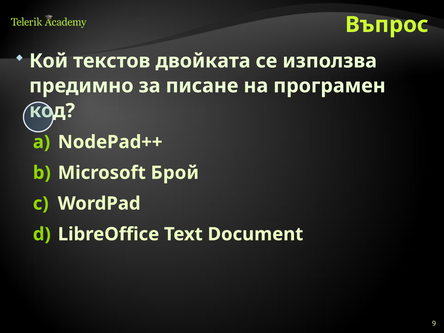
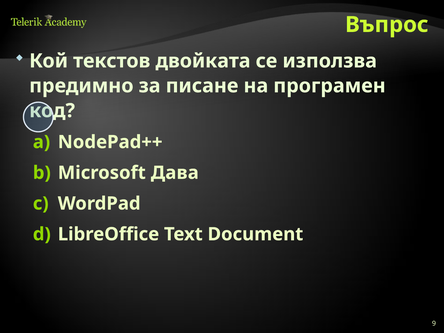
Брой: Брой -> Дава (175, 173)
